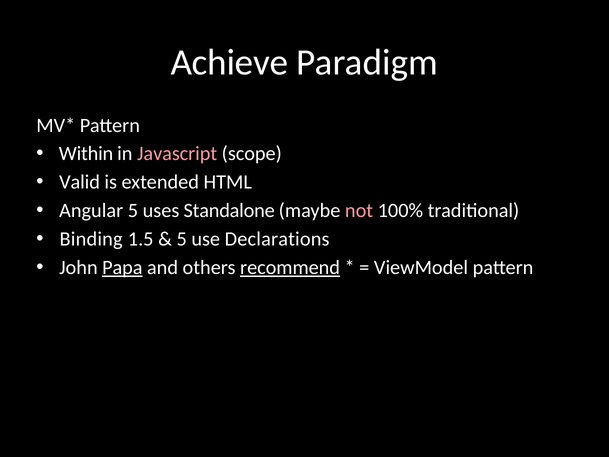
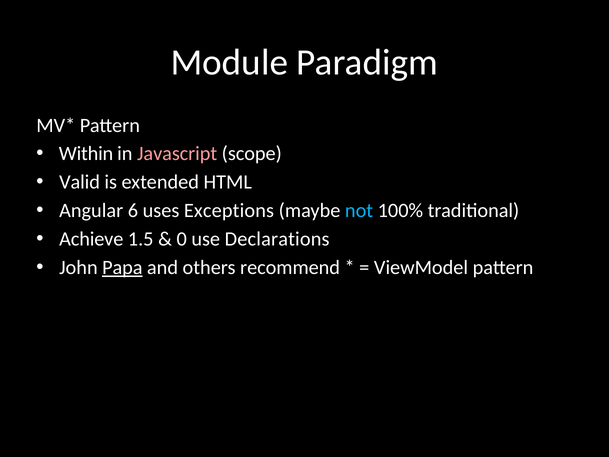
Achieve: Achieve -> Module (229, 62)
Angular 5: 5 -> 6 (133, 211)
Standalone: Standalone -> Exceptions (229, 211)
not colour: pink -> light blue (359, 211)
Binding: Binding -> Achieve (91, 239)
5: 5 -> 0 (182, 239)
recommend underline: present -> none (290, 267)
